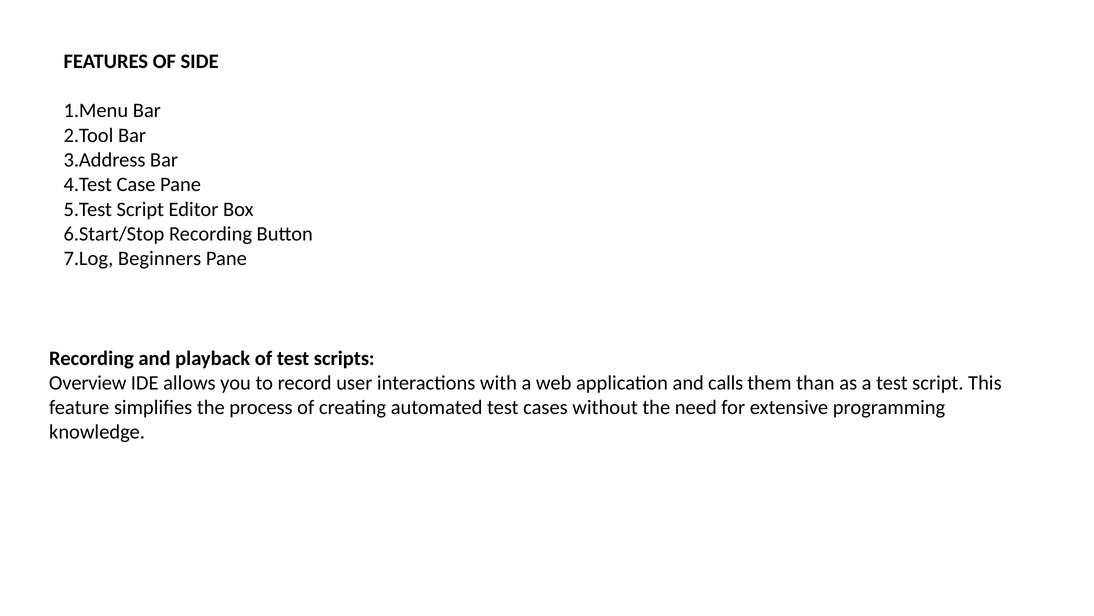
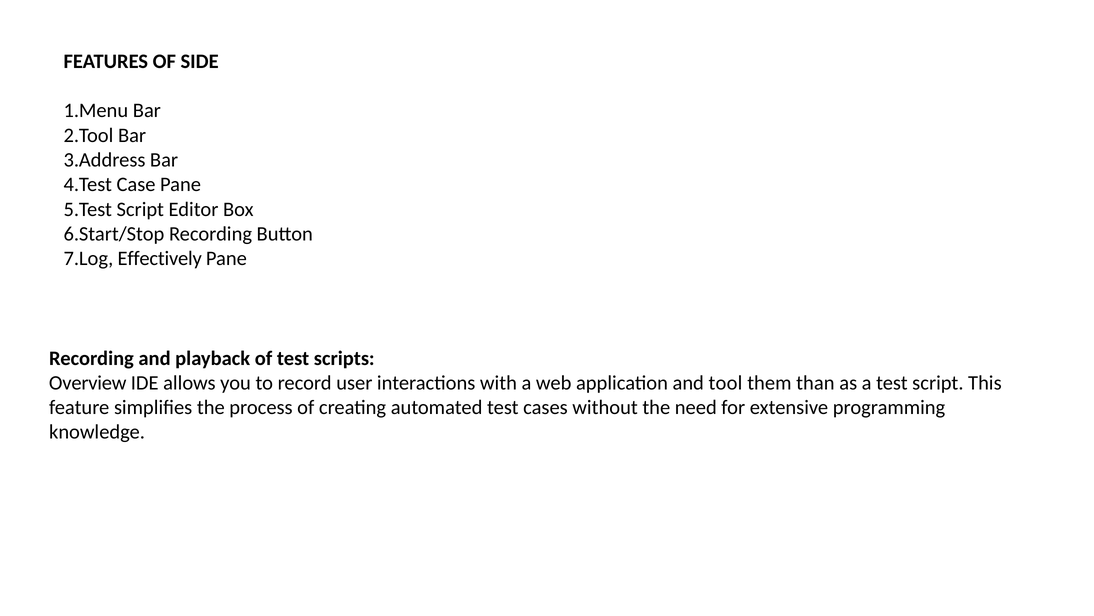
Beginners: Beginners -> Effectively (160, 258)
calls: calls -> tool (725, 382)
